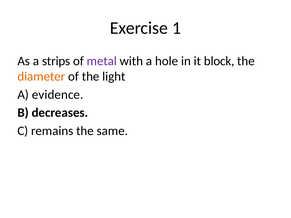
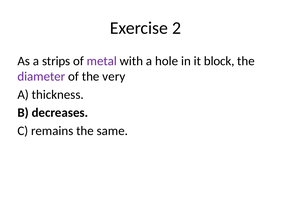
1: 1 -> 2 (176, 28)
diameter colour: orange -> purple (41, 77)
light: light -> very (114, 77)
evidence: evidence -> thickness (58, 95)
